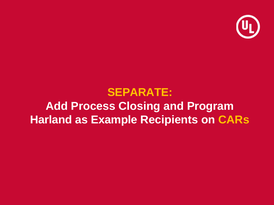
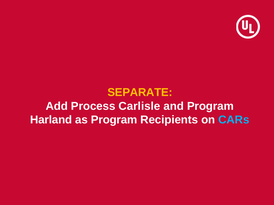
Closing: Closing -> Carlisle (139, 106)
as Example: Example -> Program (114, 120)
CARs colour: yellow -> light blue (234, 120)
